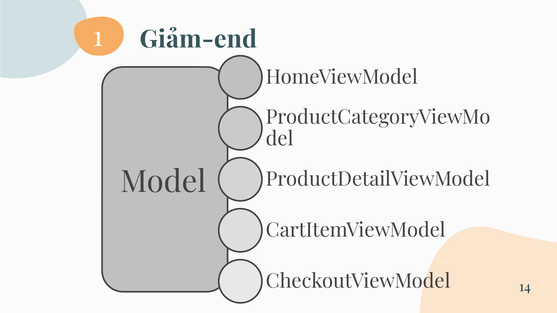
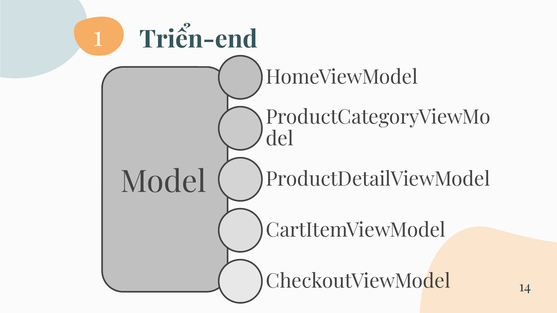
Giảm-end: Giảm-end -> Triển-end (198, 39)
